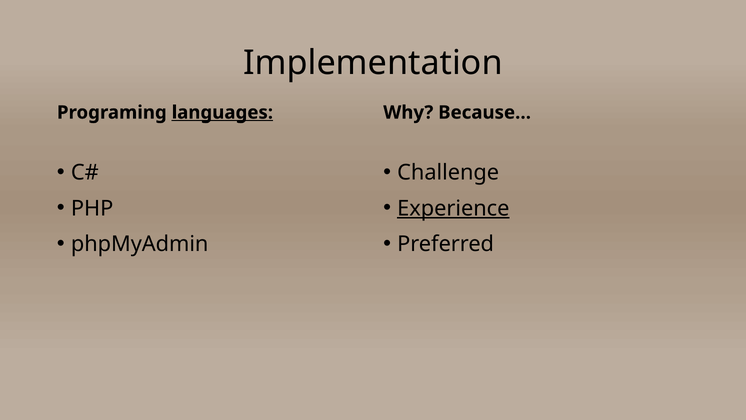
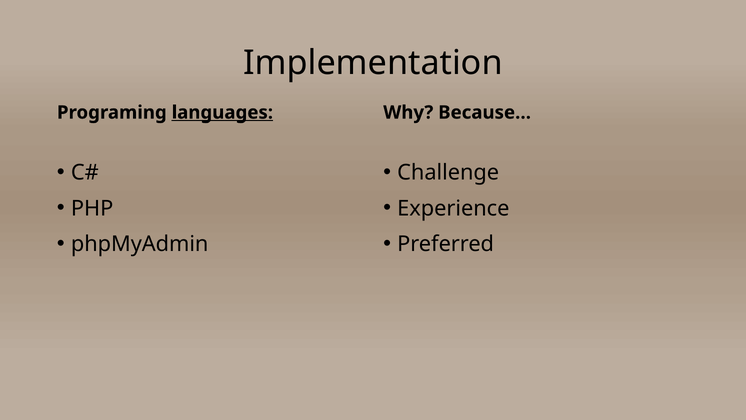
Experience underline: present -> none (453, 208)
